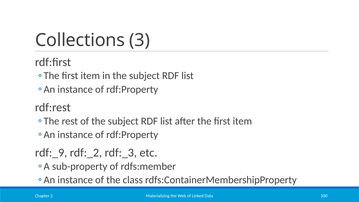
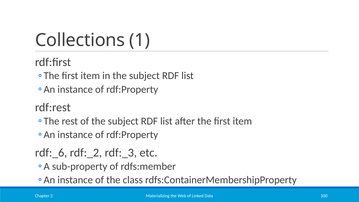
3: 3 -> 1 (140, 40)
rdf:_9: rdf:_9 -> rdf:_6 (51, 153)
